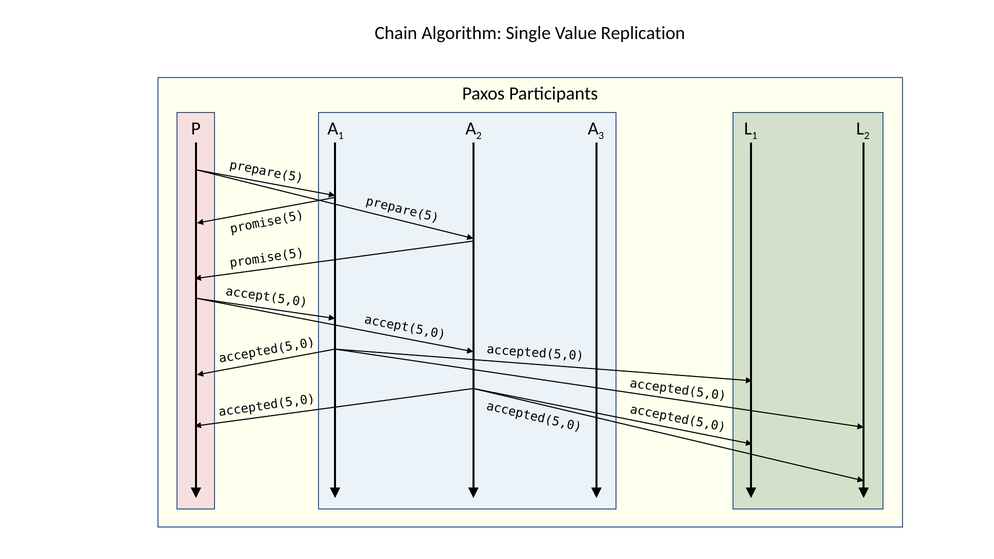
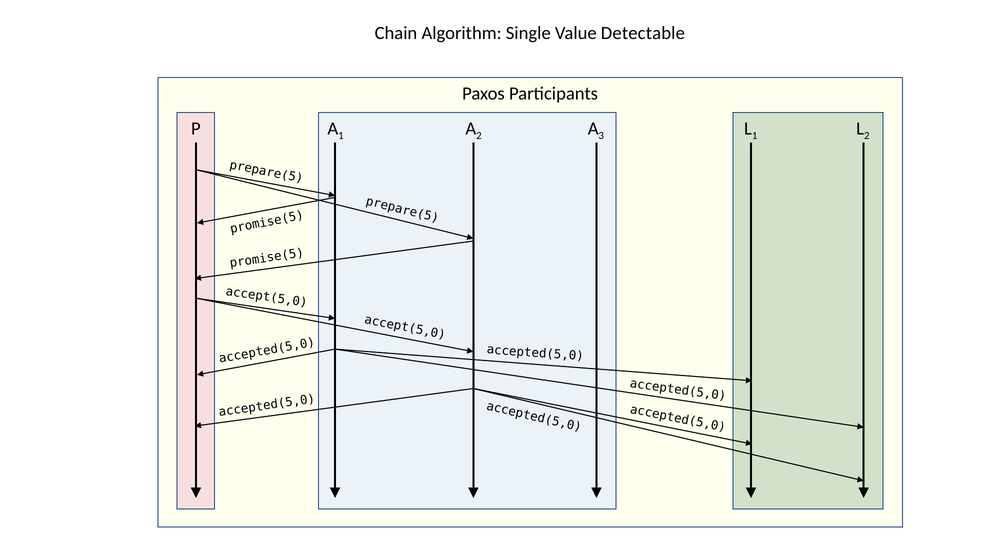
Replication: Replication -> Detectable (643, 33)
